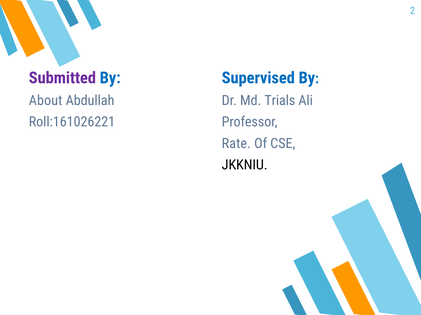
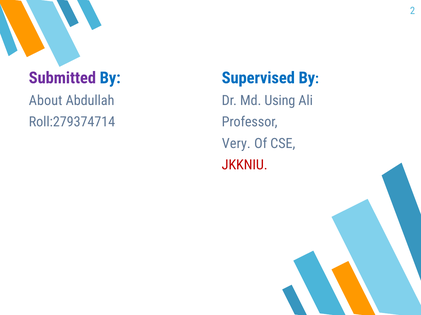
Trials: Trials -> Using (280, 101)
Roll:161026221: Roll:161026221 -> Roll:279374714 (72, 122)
Rate: Rate -> Very (236, 144)
JKKNIU colour: black -> red (245, 165)
